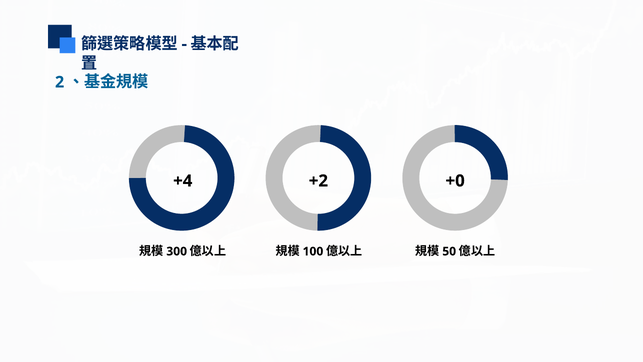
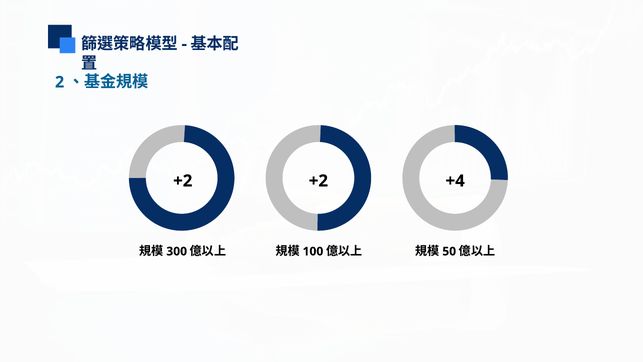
+4: +4 -> +2 (183, 181)
+0: +0 -> +4 (455, 181)
